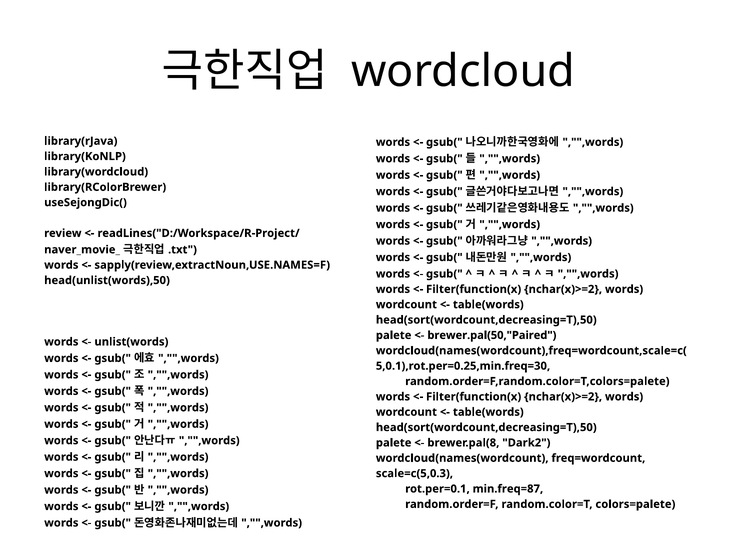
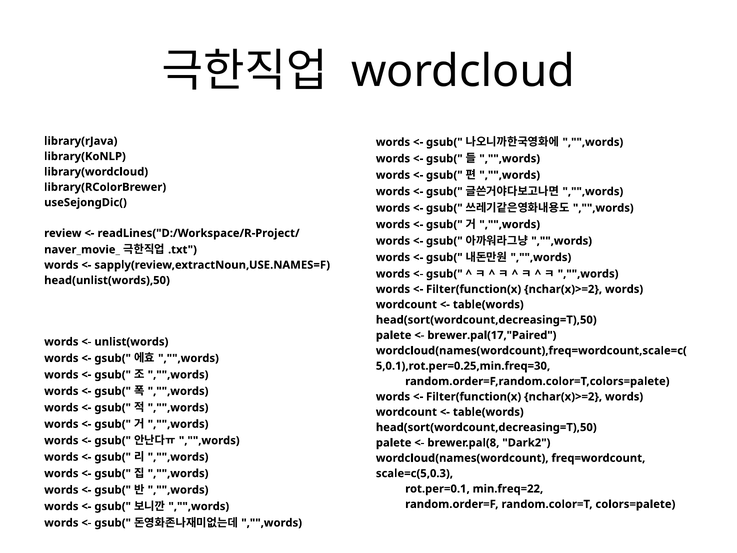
brewer.pal(50,"Paired: brewer.pal(50,"Paired -> brewer.pal(17,"Paired (492, 335)
min.freq=87: min.freq=87 -> min.freq=22 (508, 489)
